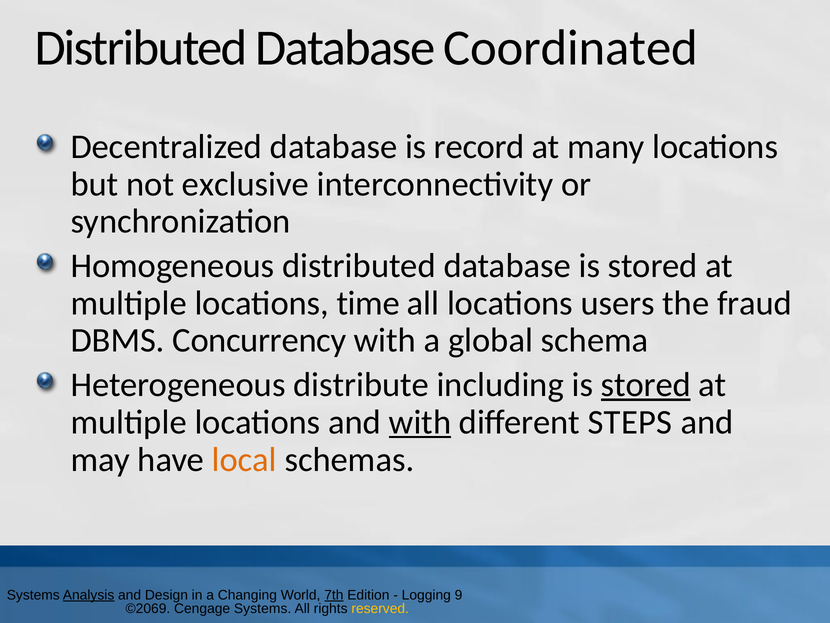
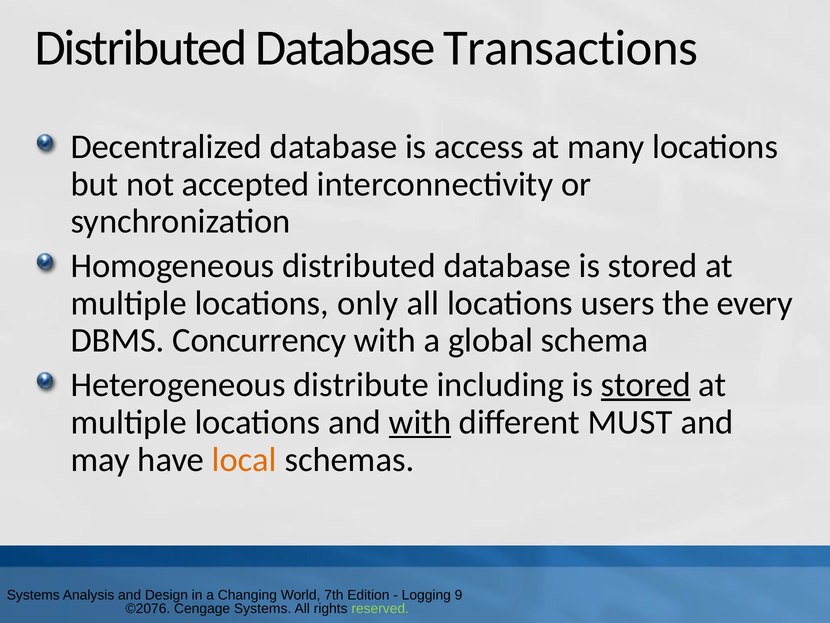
Coordinated: Coordinated -> Transactions (571, 48)
record: record -> access (479, 147)
exclusive: exclusive -> accepted (246, 184)
time: time -> only (368, 303)
fraud: fraud -> every (755, 303)
STEPS: STEPS -> MUST (630, 422)
Analysis underline: present -> none (89, 594)
7th underline: present -> none (334, 594)
©2069: ©2069 -> ©2076 (148, 608)
reserved colour: yellow -> light green (380, 608)
